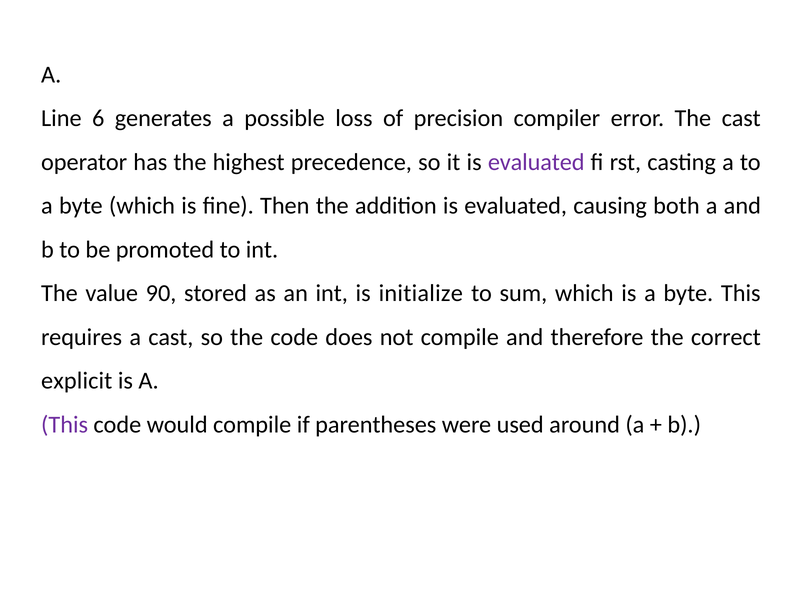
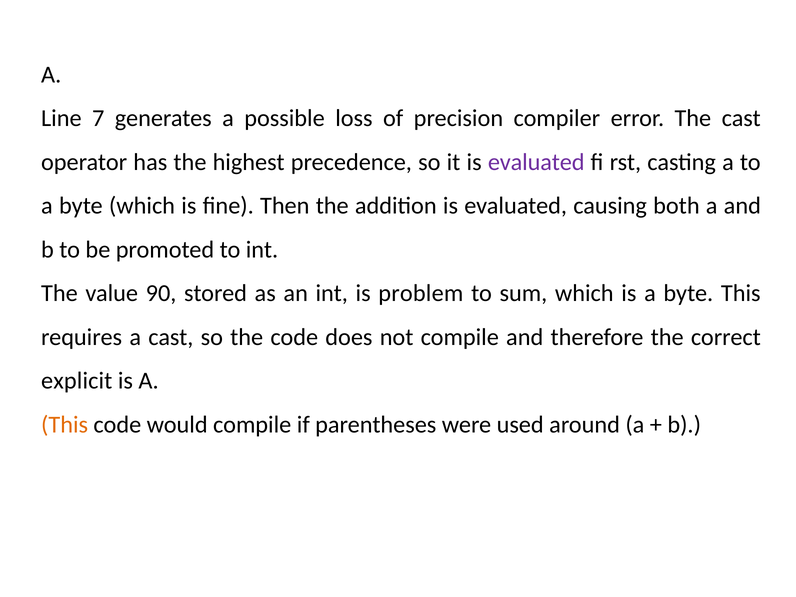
6: 6 -> 7 (98, 118)
initialize: initialize -> problem (421, 293)
This colour: purple -> orange (65, 425)
